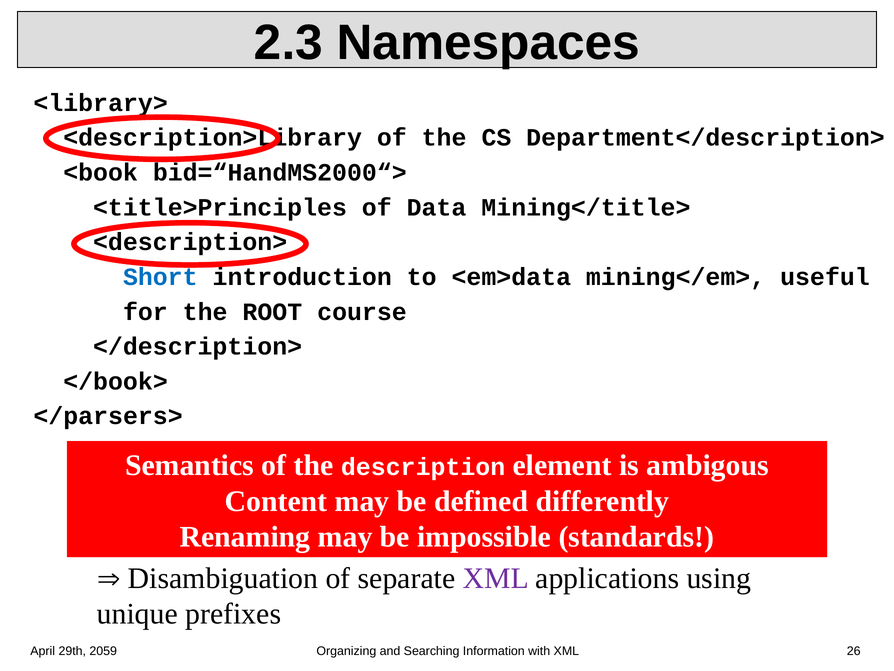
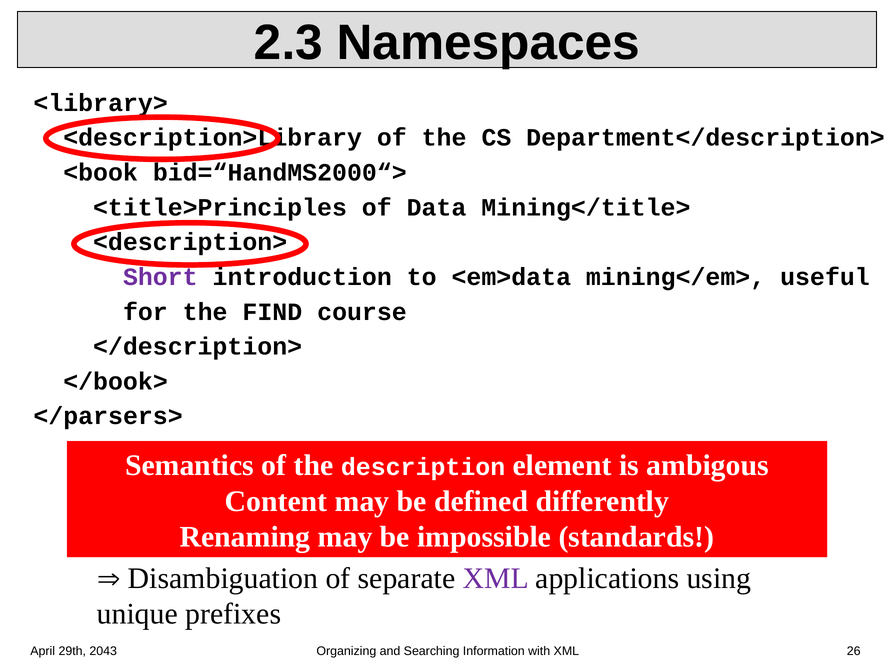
Short colour: blue -> purple (160, 277)
ROOT: ROOT -> FIND (272, 312)
2059: 2059 -> 2043 (103, 651)
